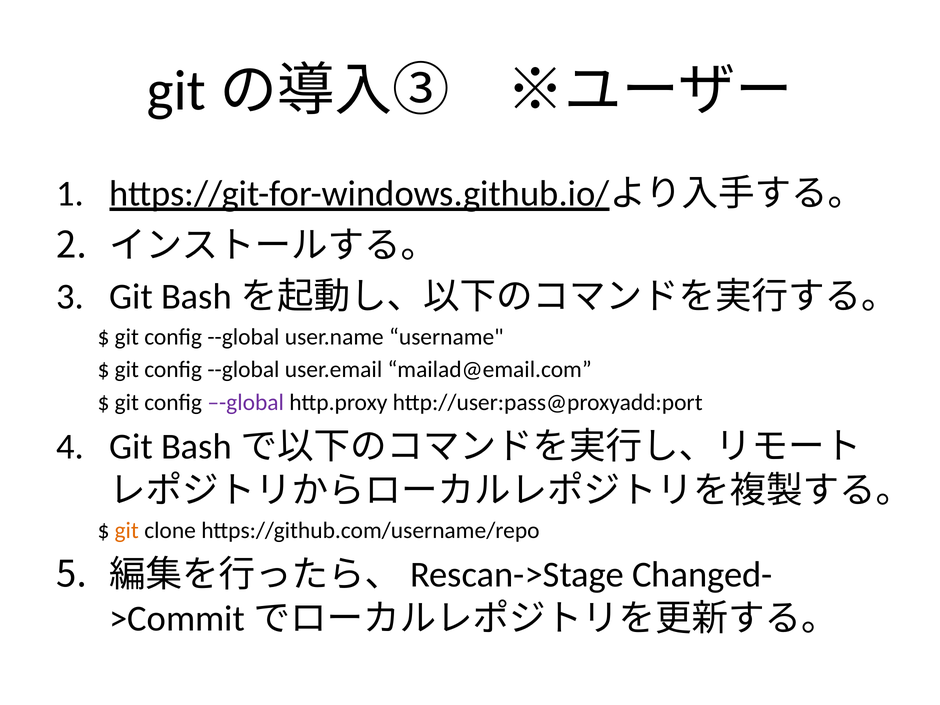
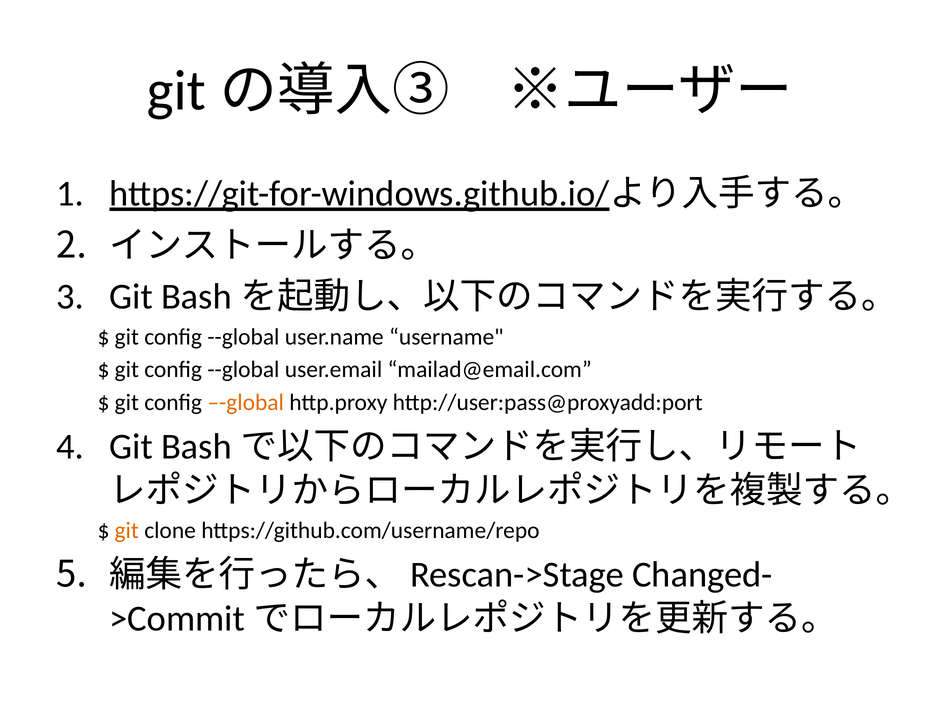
–-global colour: purple -> orange (246, 403)
